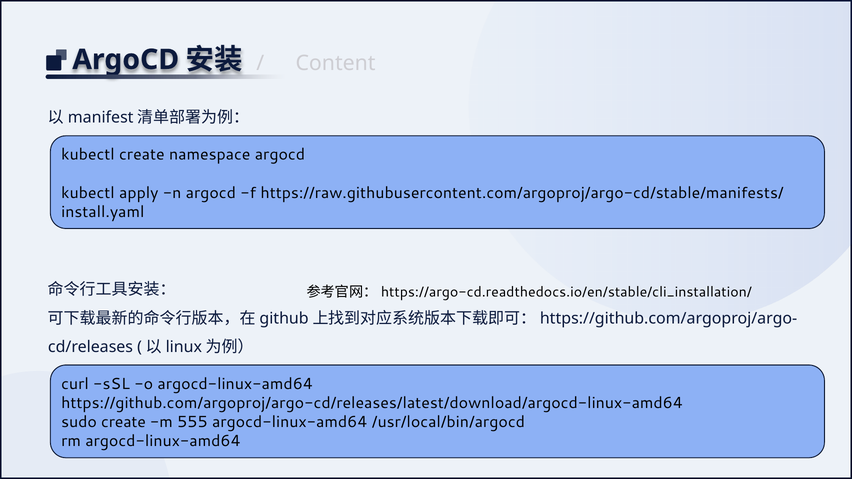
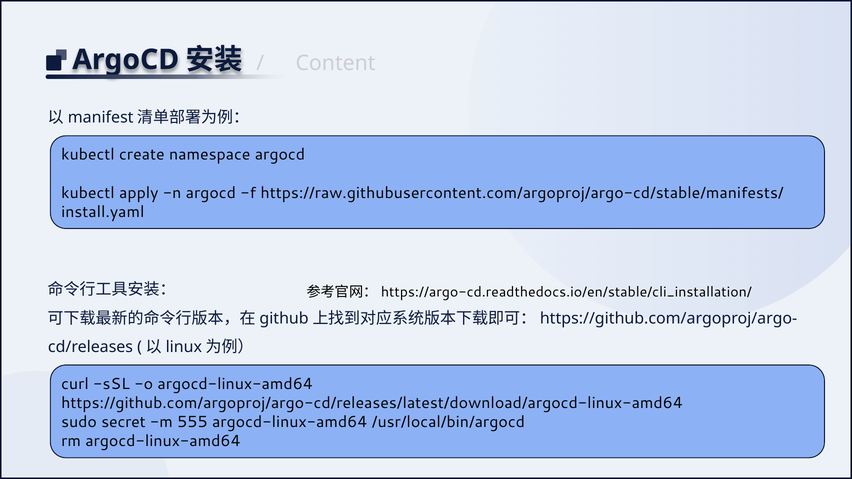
sudo create: create -> secret (124, 422)
